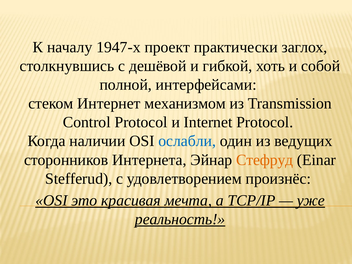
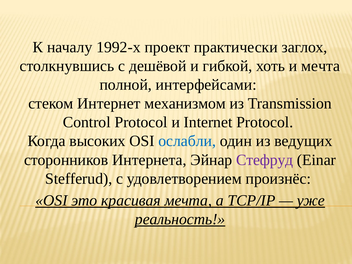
1947-х: 1947-х -> 1992-х (118, 47)
и собой: собой -> мечта (321, 66)
наличии: наличии -> высоких (97, 141)
Стефруд colour: orange -> purple (265, 160)
